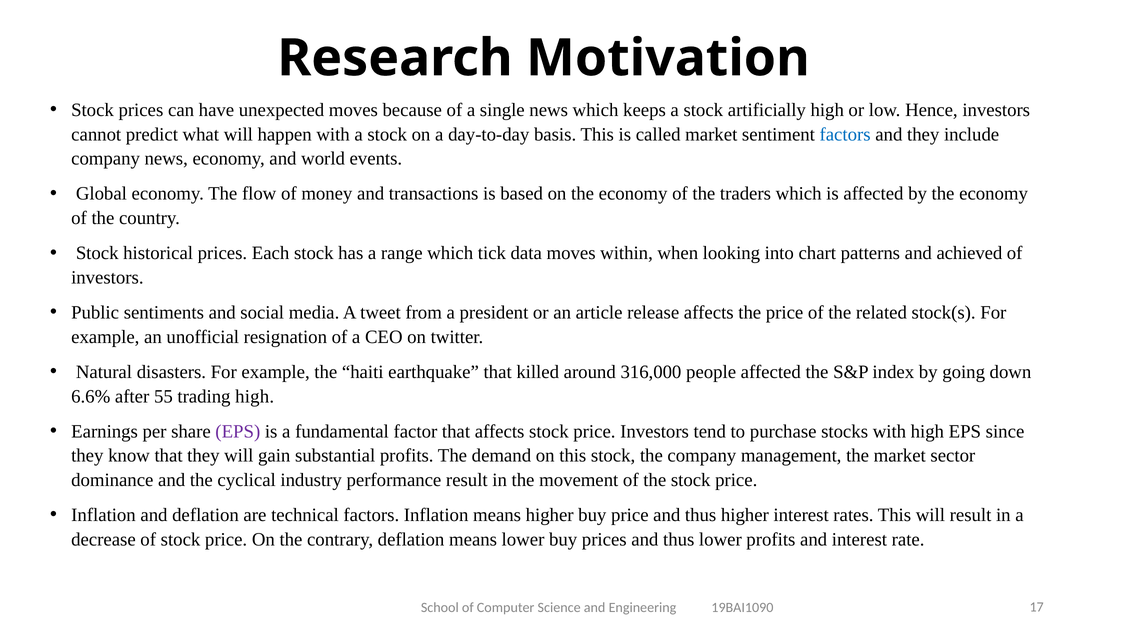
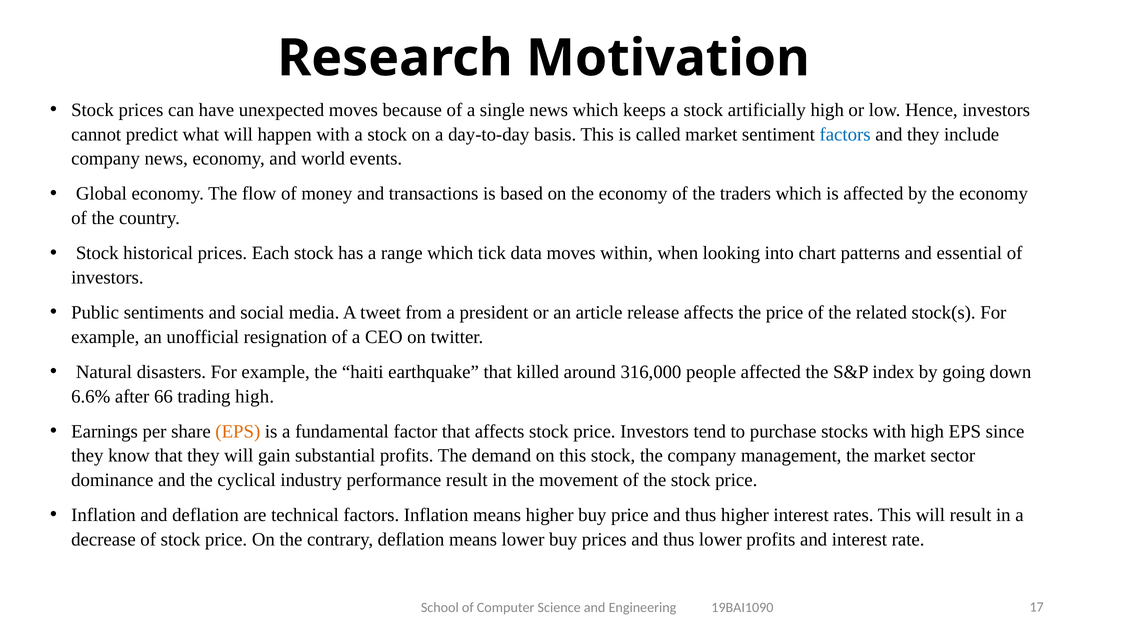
achieved: achieved -> essential (969, 253)
55: 55 -> 66 (163, 396)
EPS colour: purple -> orange (238, 431)
